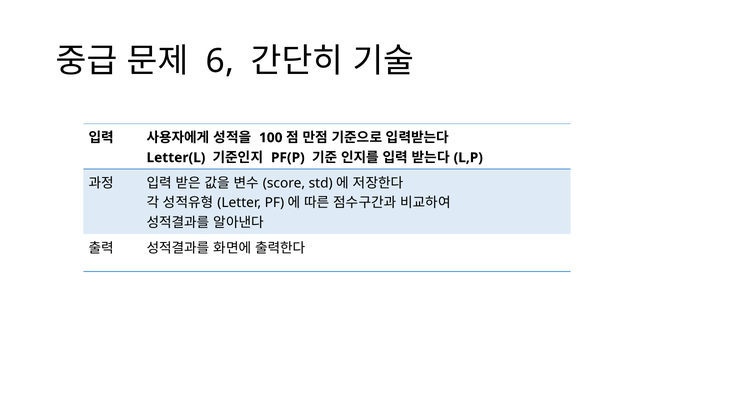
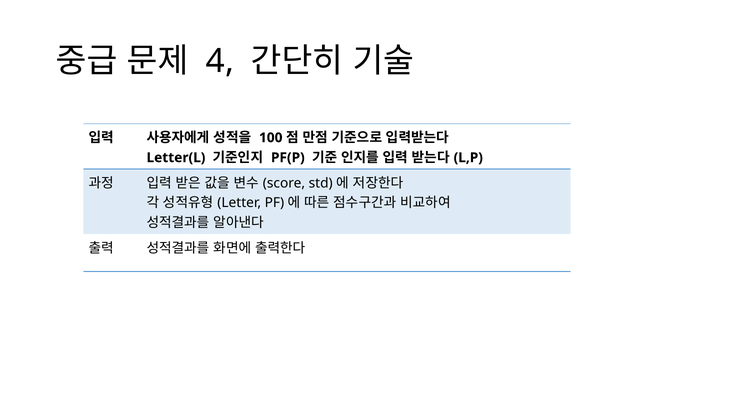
6: 6 -> 4 (220, 61)
